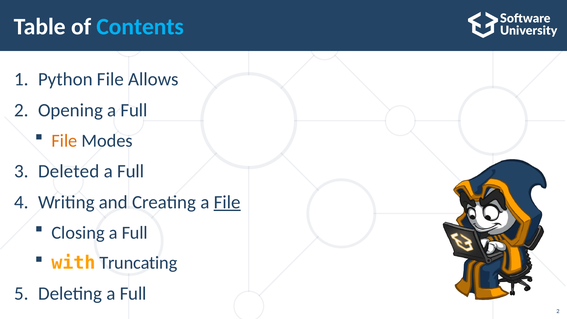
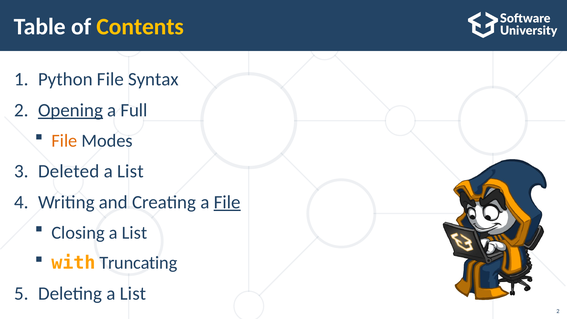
Contents colour: light blue -> yellow (140, 27)
Allows: Allows -> Syntax (153, 79)
Opening underline: none -> present (71, 110)
Full: Full -> List (130, 171)
Closing a Full: Full -> List (135, 233)
Deleting a Full: Full -> List (133, 293)
